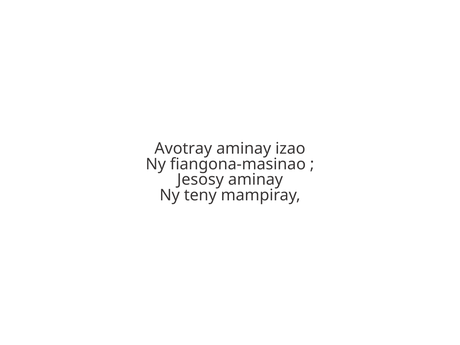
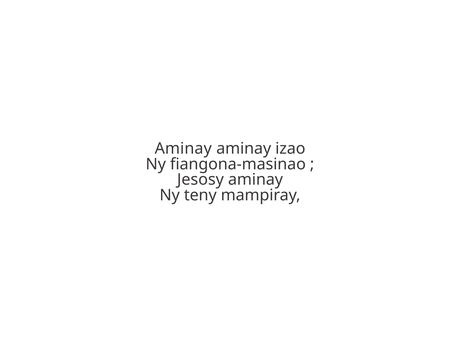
Avotray: Avotray -> Aminay (183, 149)
